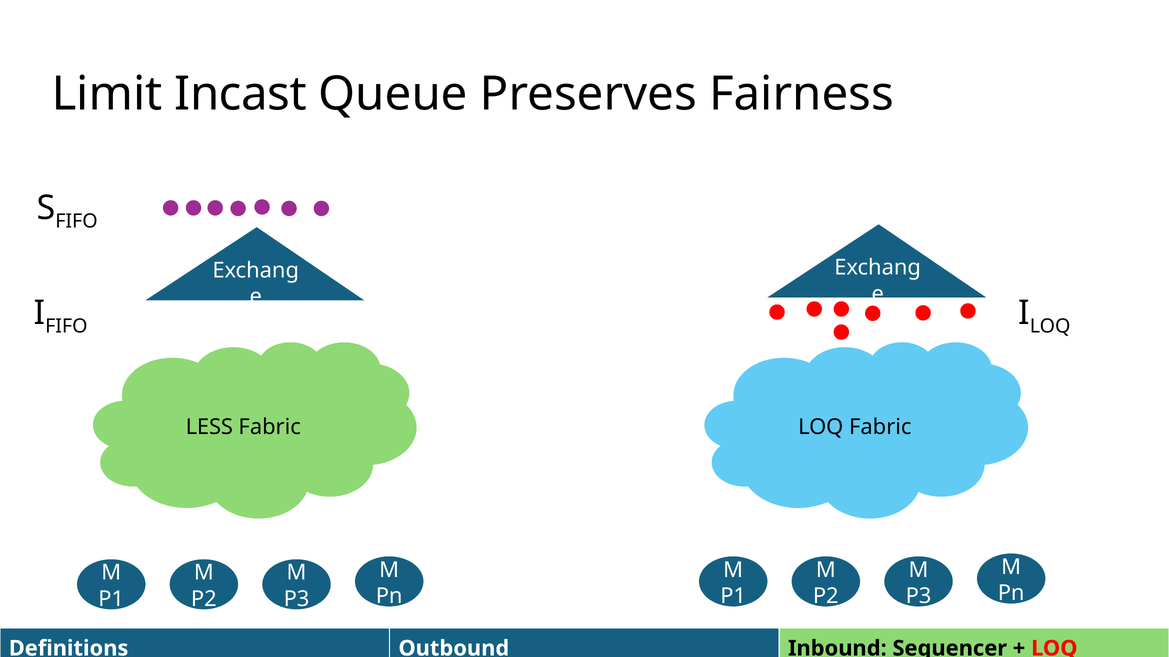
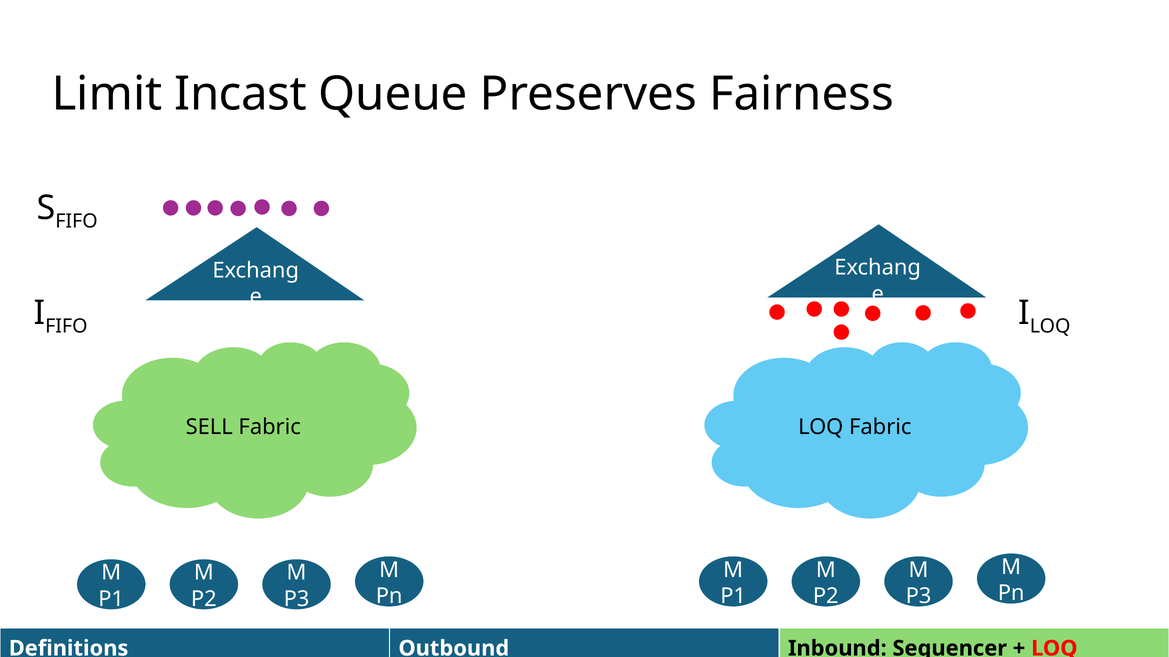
LESS: LESS -> SELL (209, 428)
